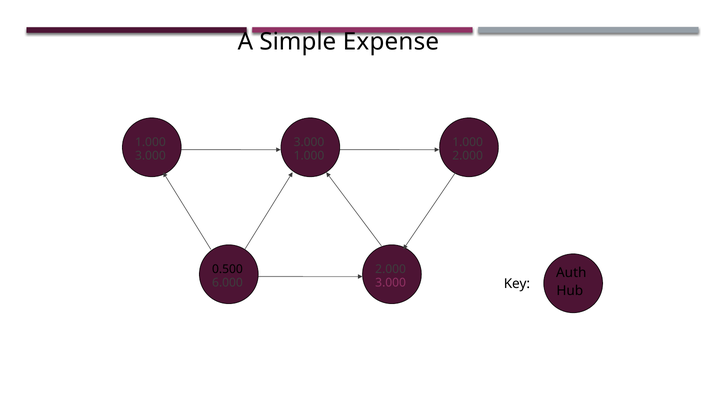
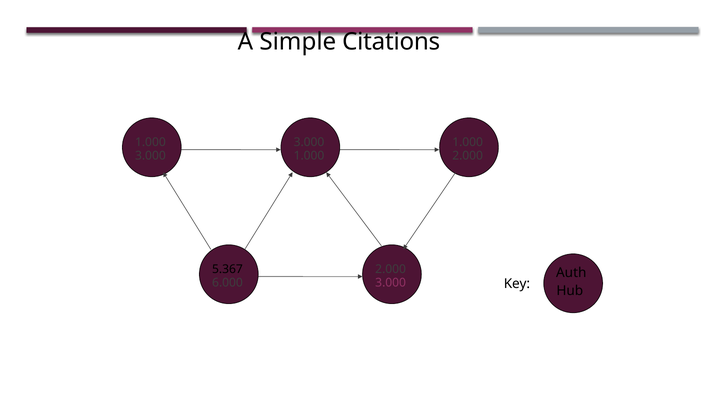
Expense: Expense -> Citations (391, 42)
0.500: 0.500 -> 5.367 (227, 269)
